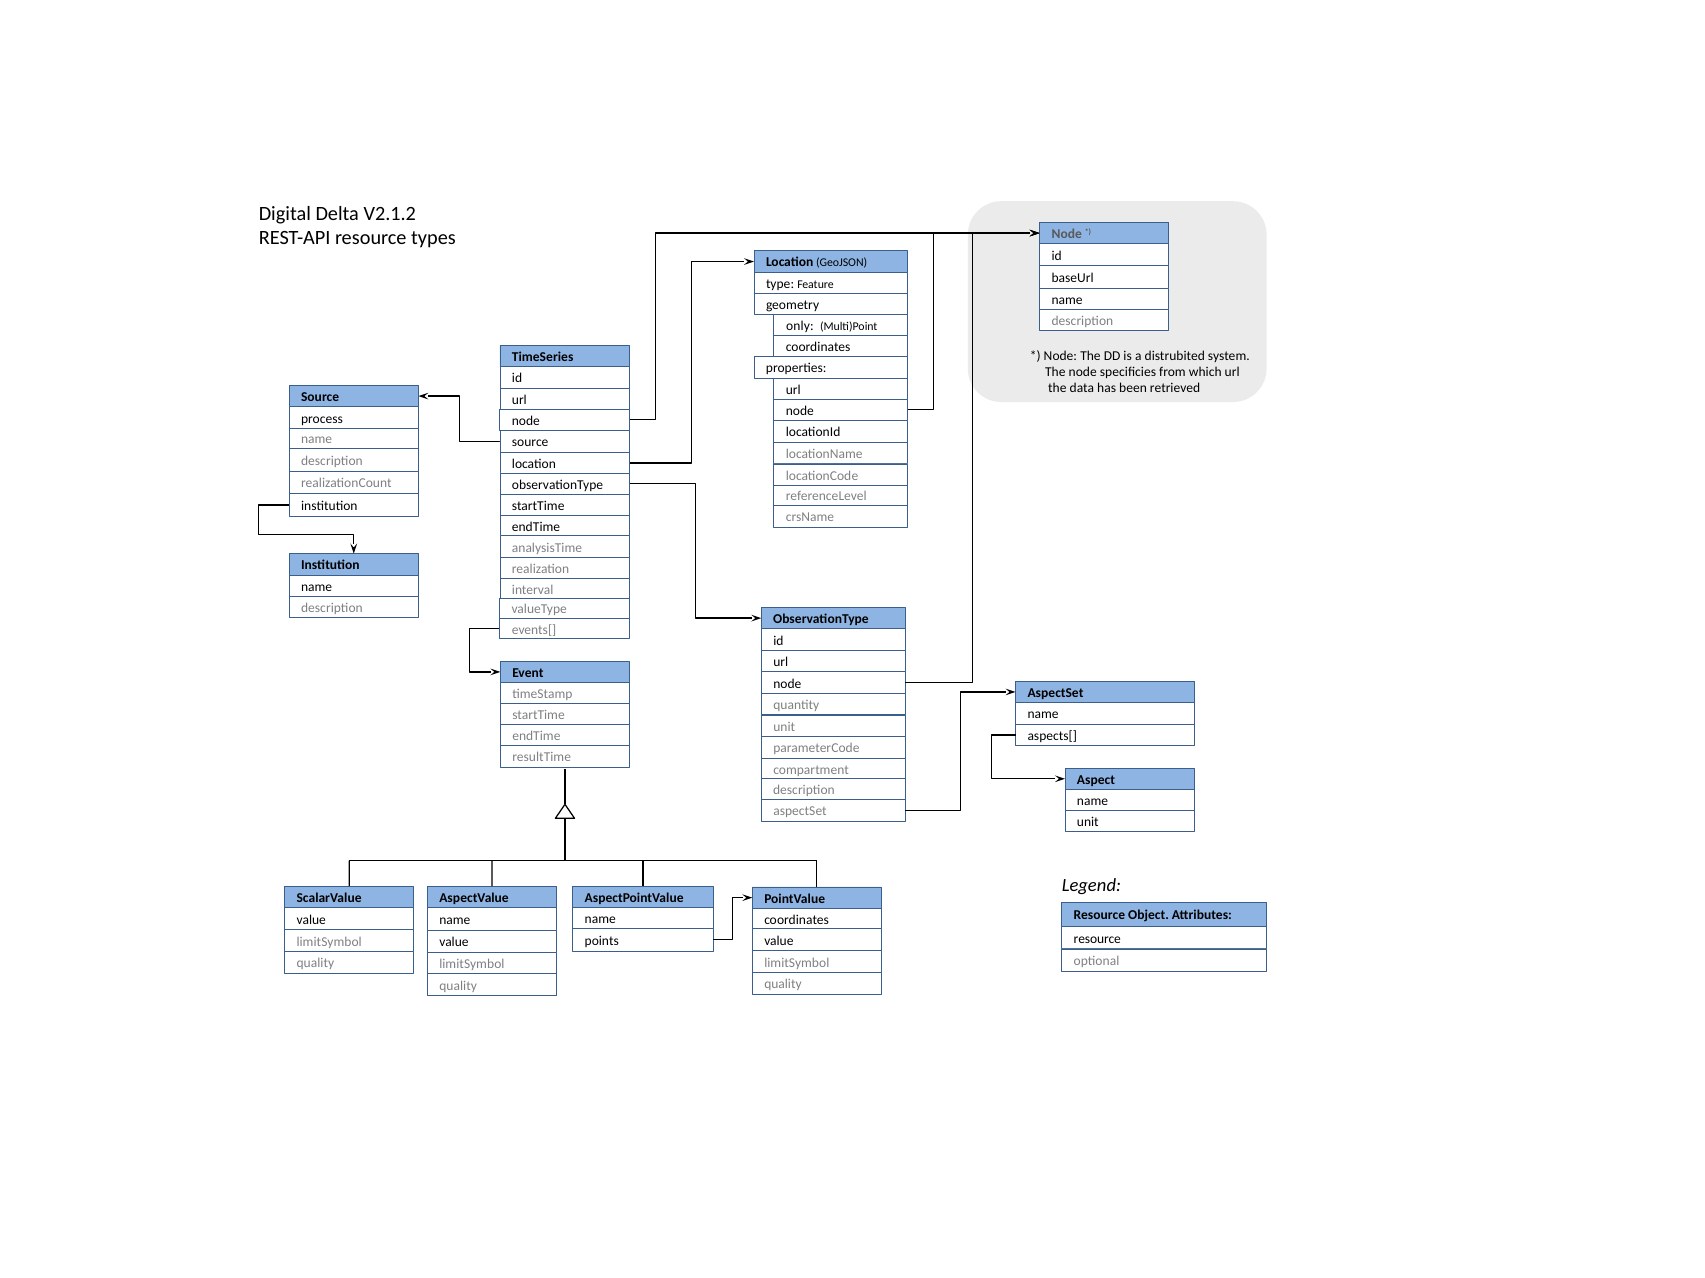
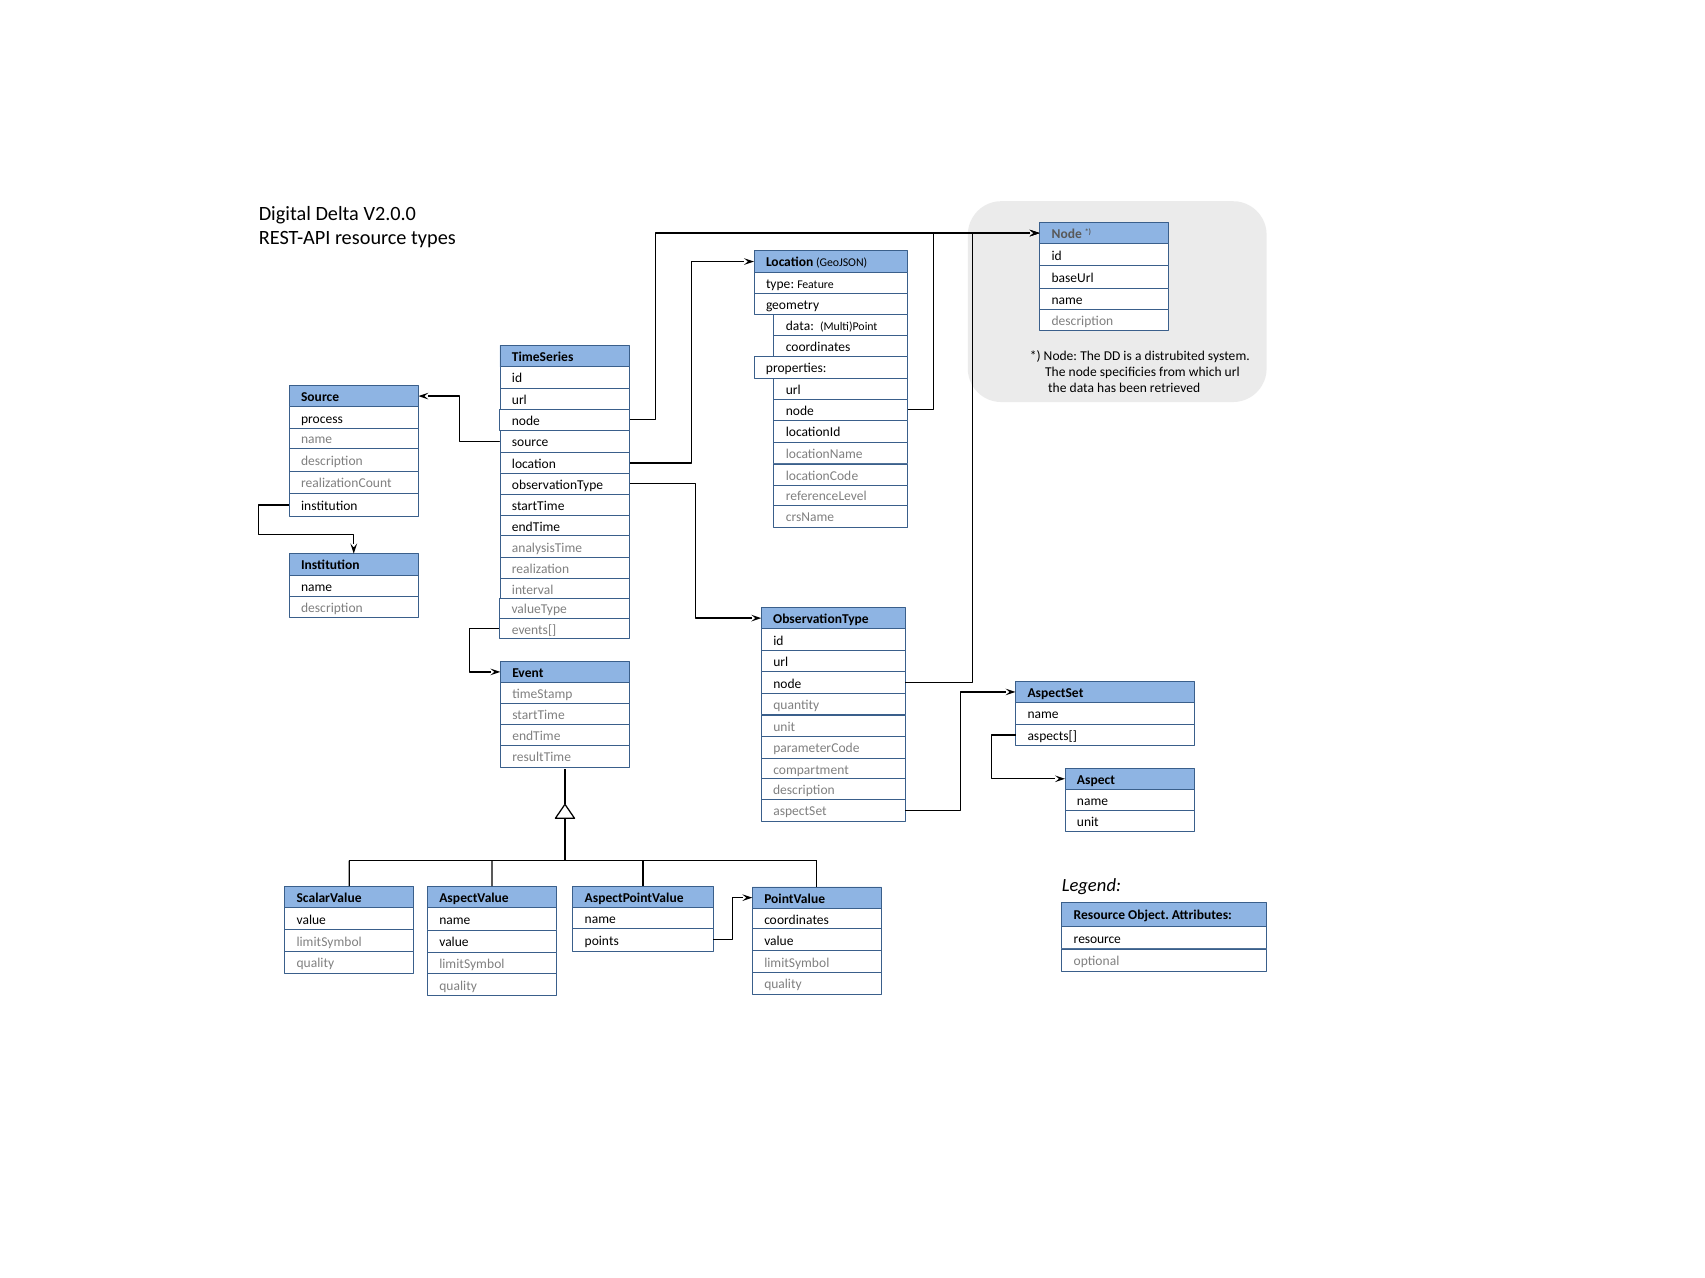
V2.1.2: V2.1.2 -> V2.0.0 (390, 214)
only: only -> data (800, 326)
